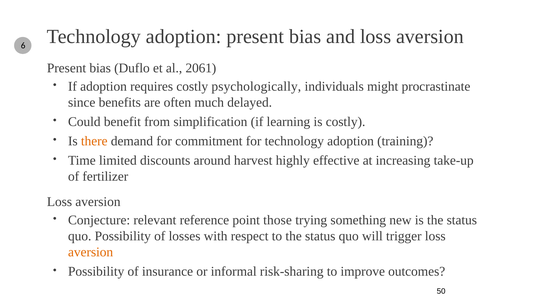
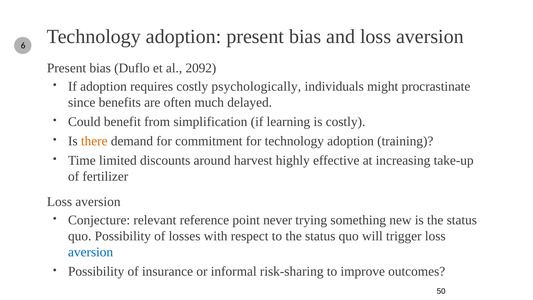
2061: 2061 -> 2092 (201, 68)
those: those -> never (278, 220)
aversion colour: orange -> blue (91, 252)
